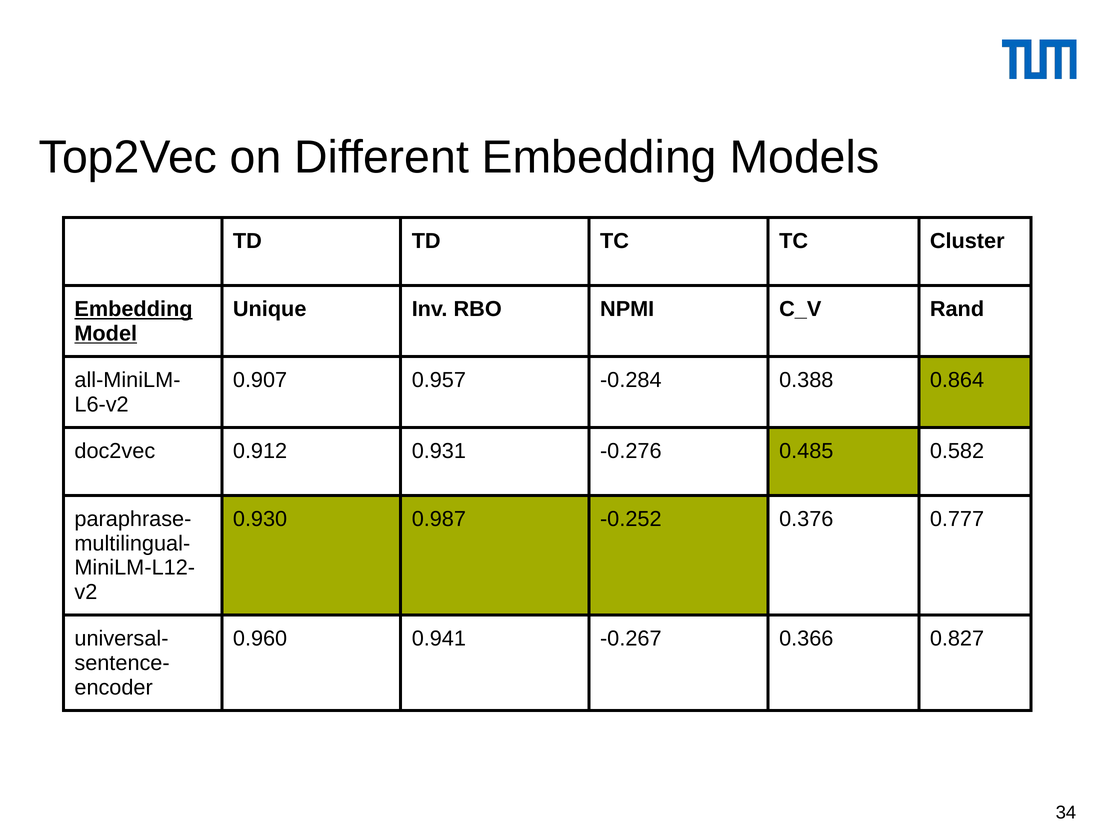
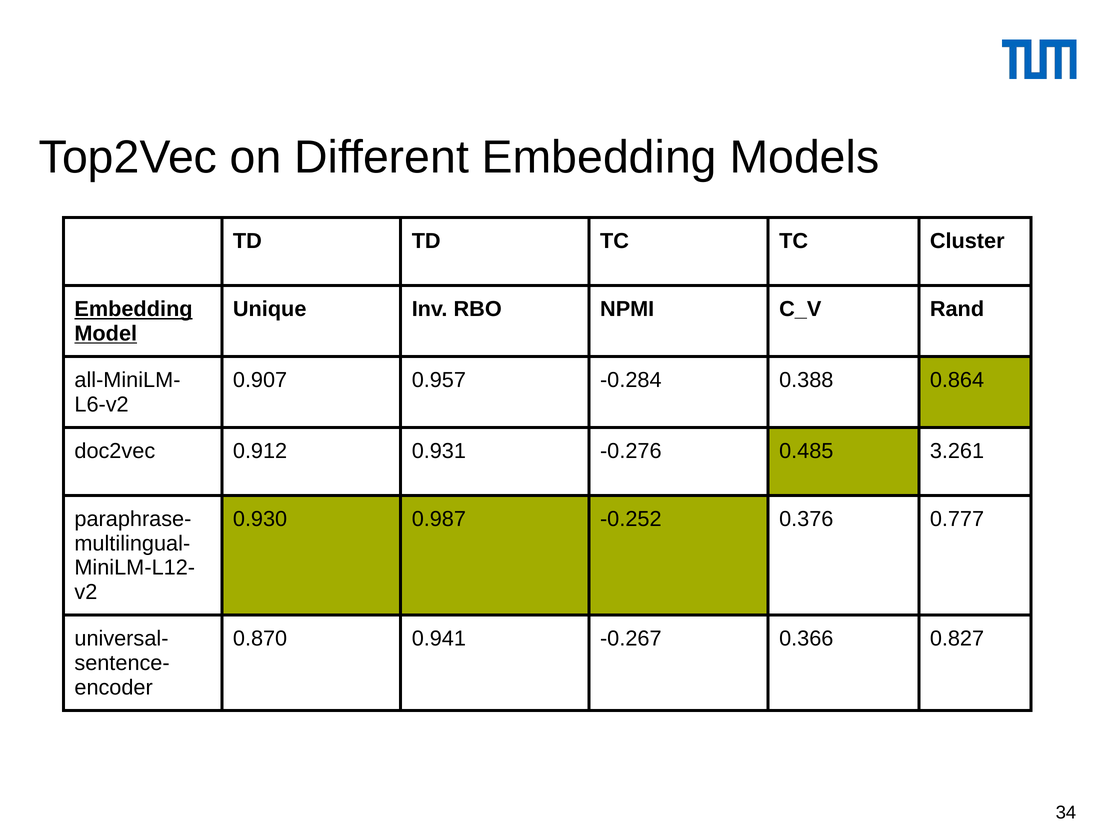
0.582: 0.582 -> 3.261 (957, 451)
0.960: 0.960 -> 0.870 (260, 639)
